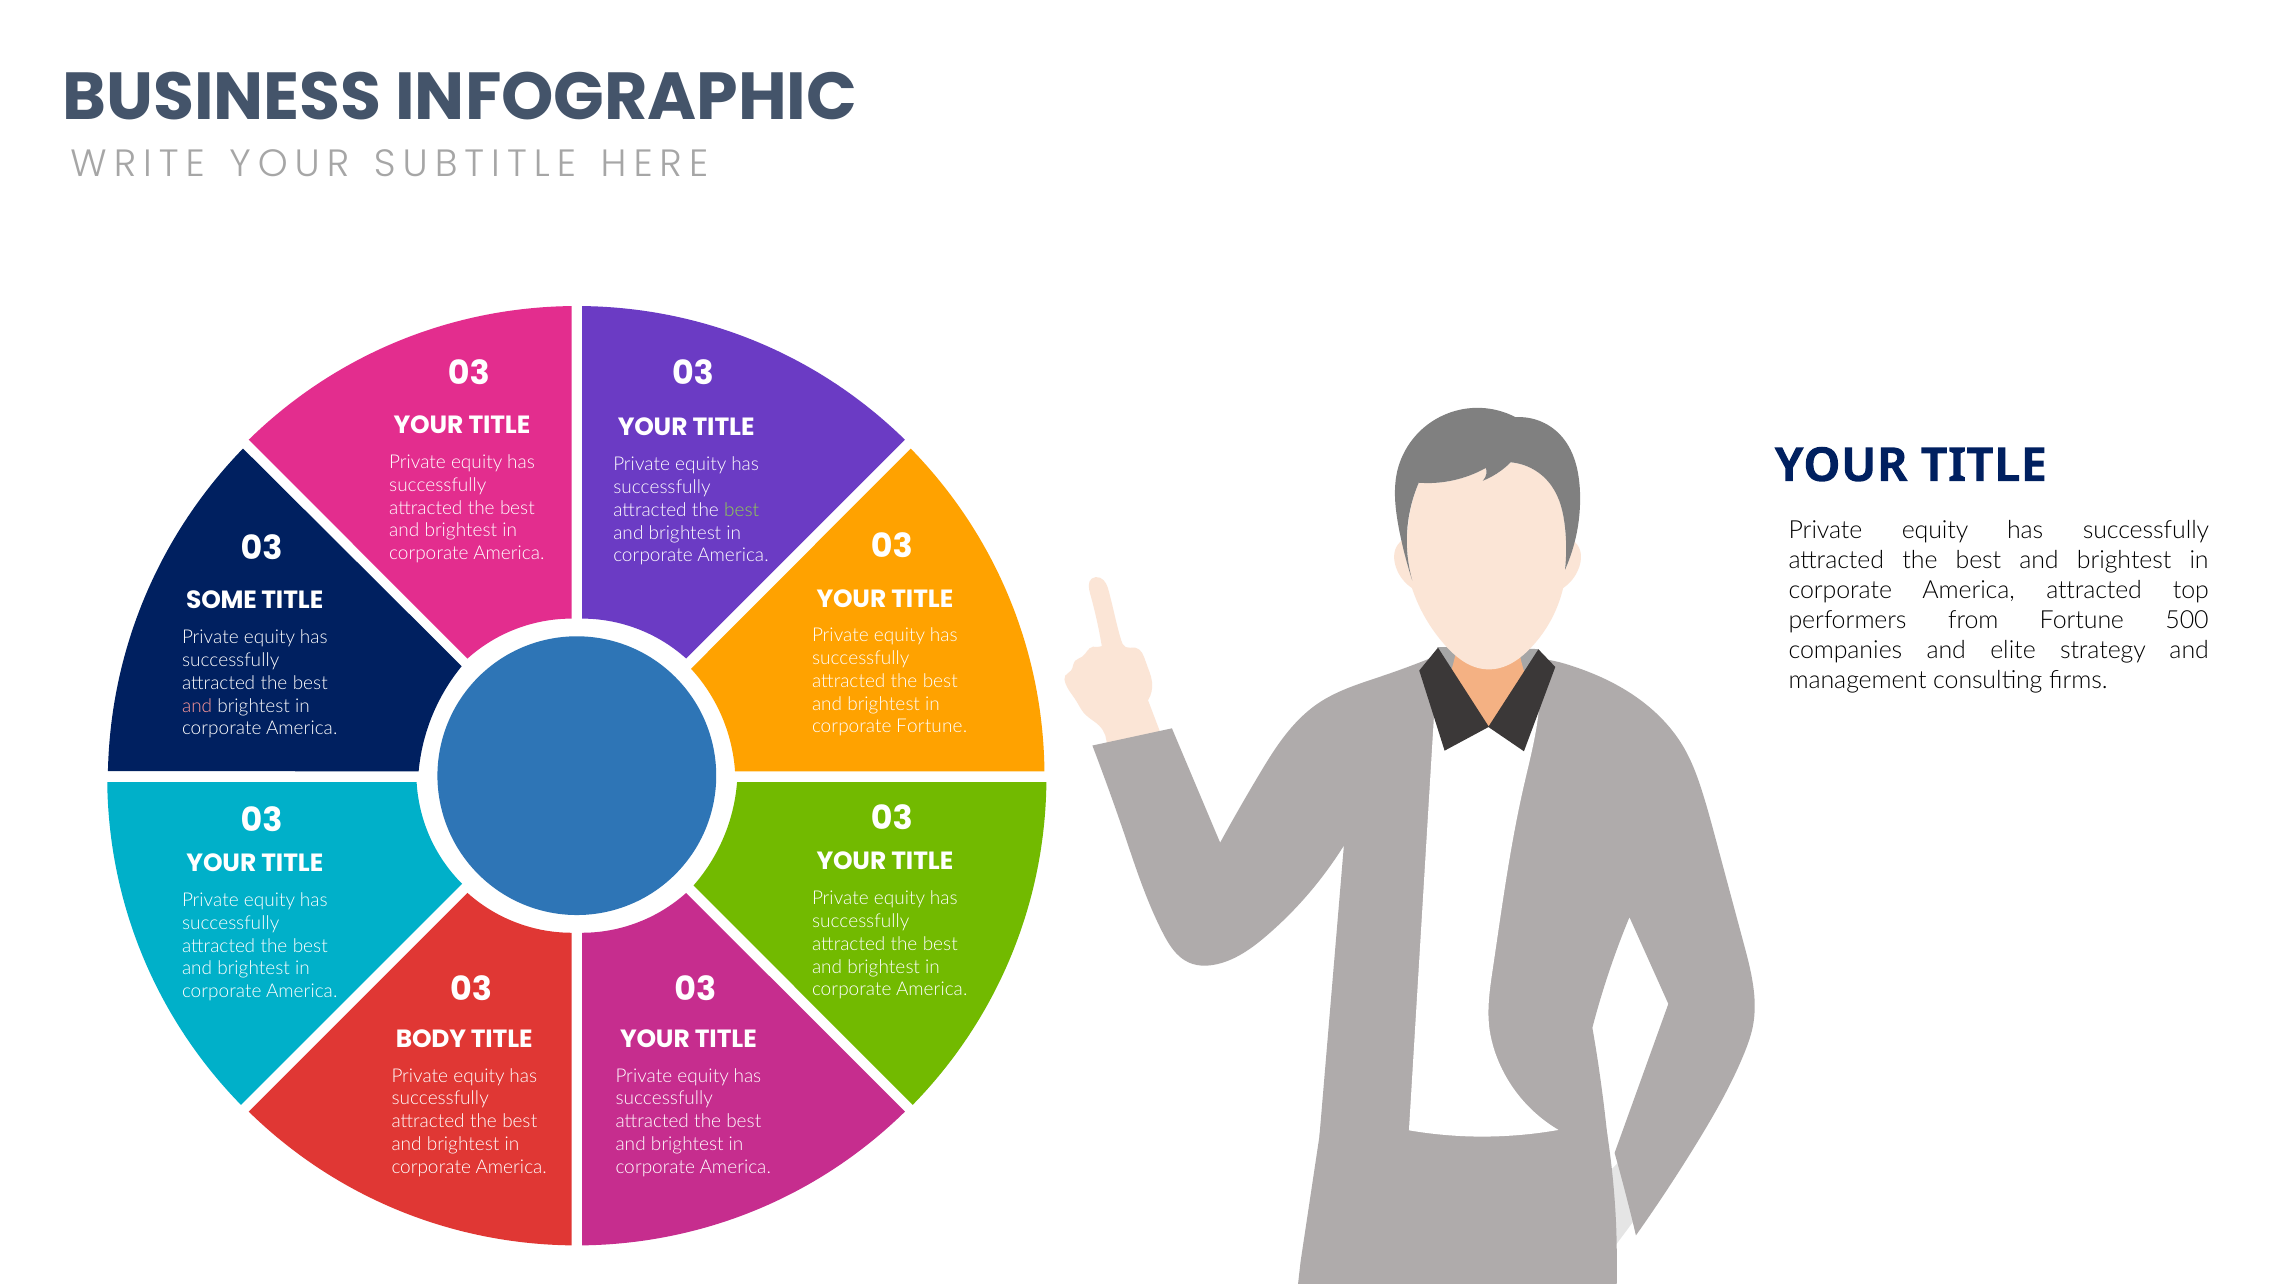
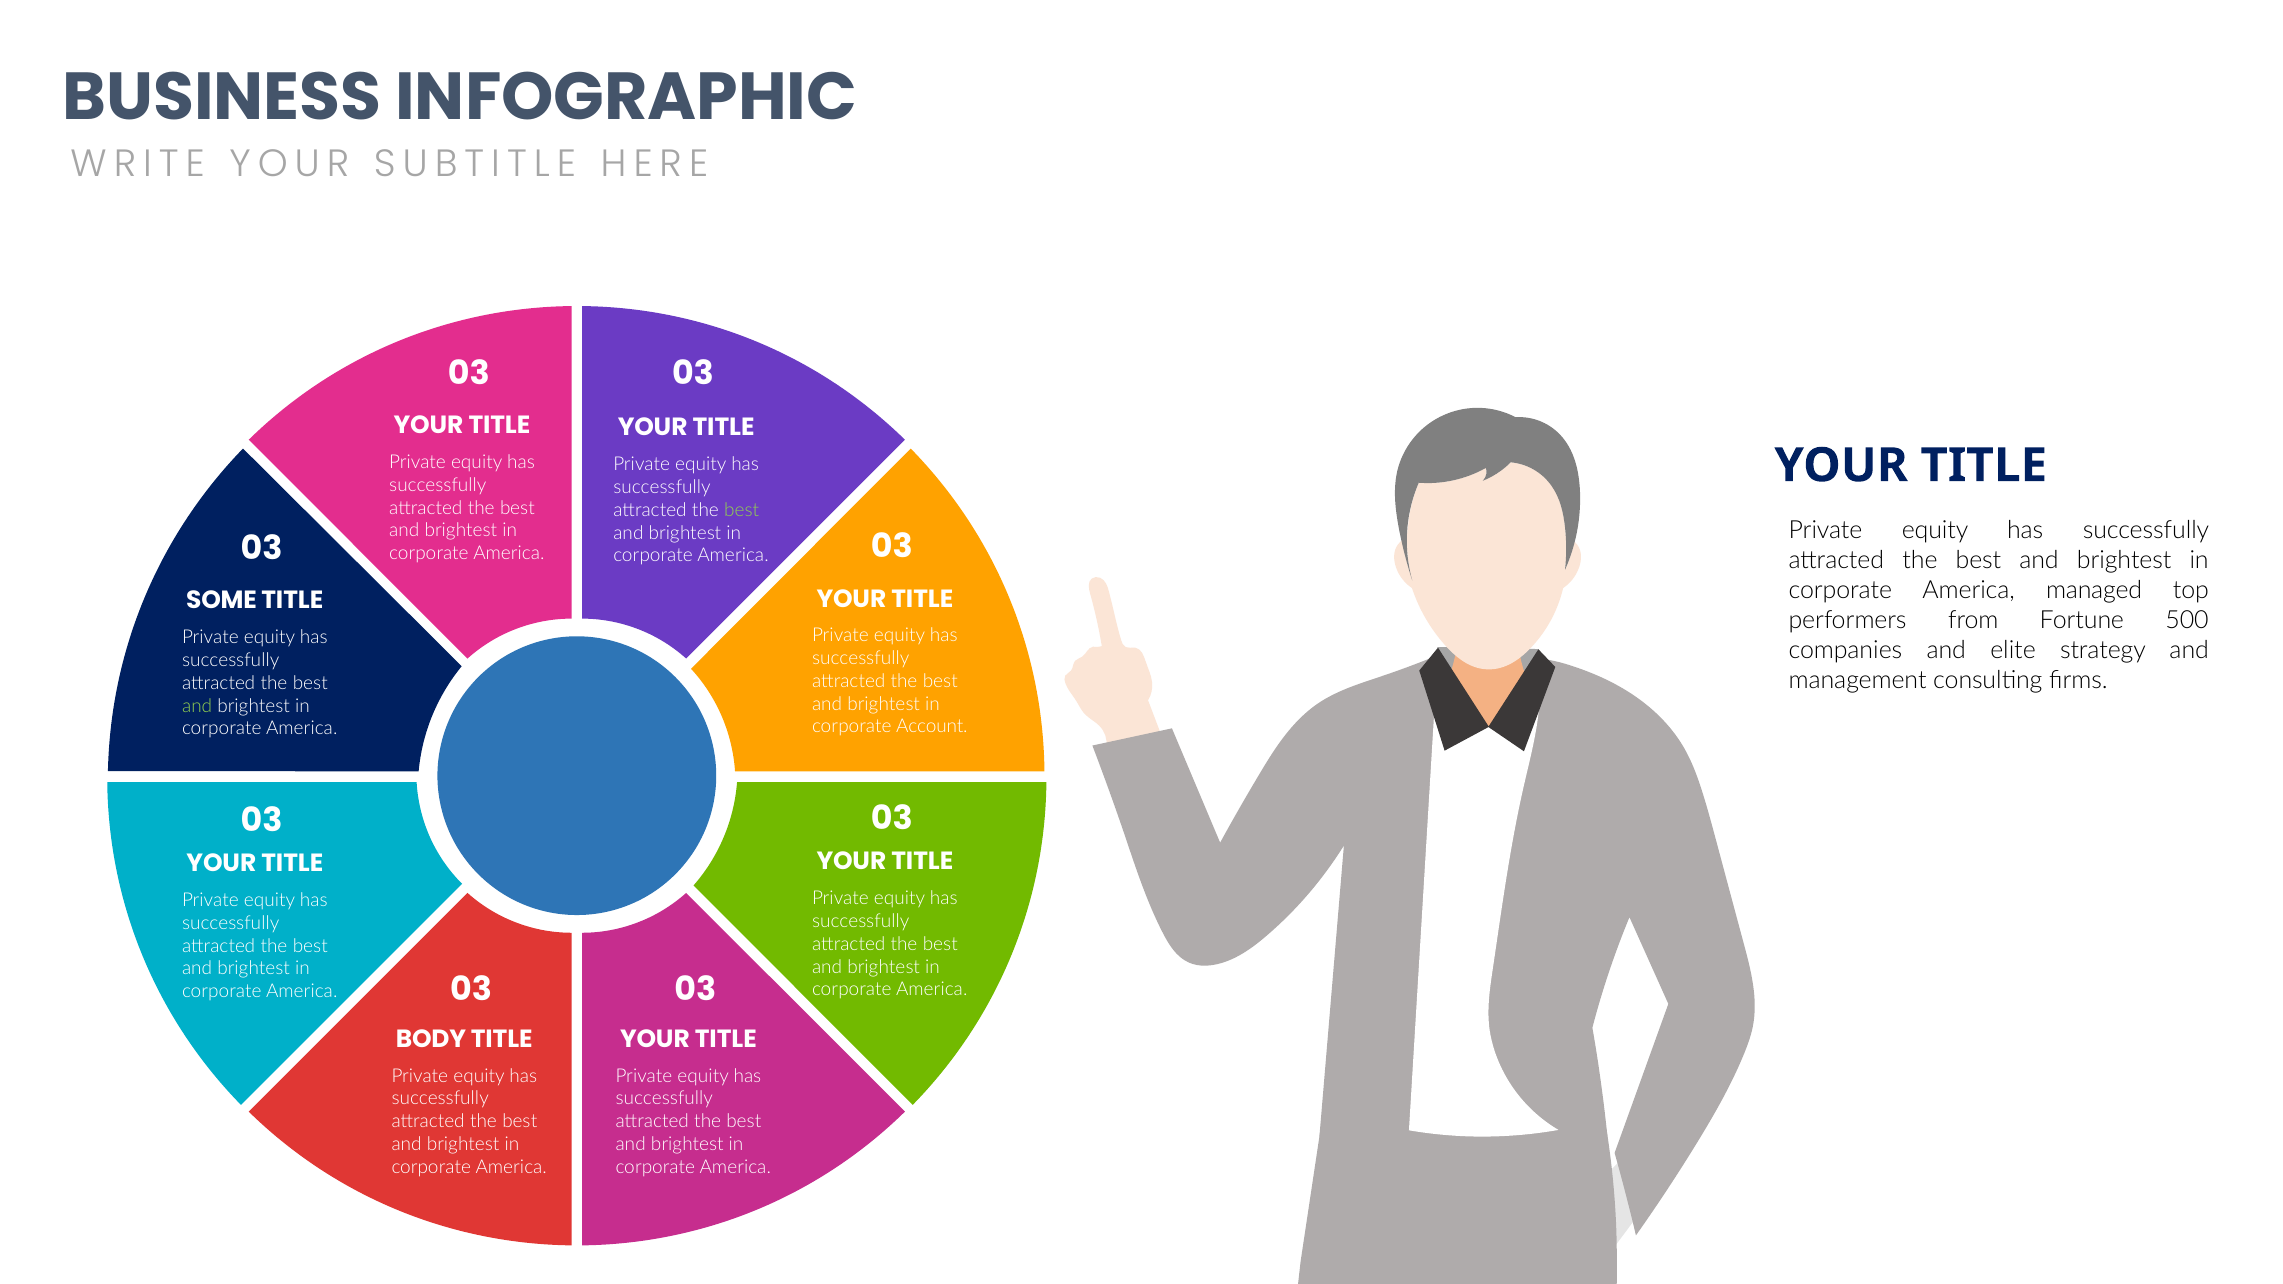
America attracted: attracted -> managed (2094, 590)
and colour: pink -> light green (197, 706)
corporate Fortune: Fortune -> Account (932, 727)
